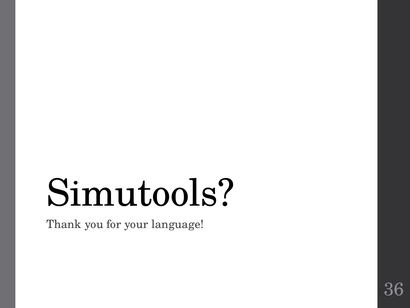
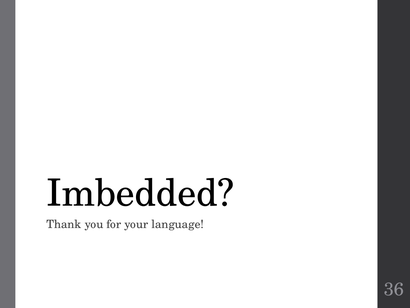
Simutools: Simutools -> Imbedded (140, 193)
